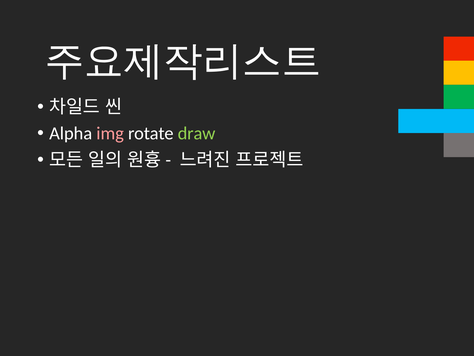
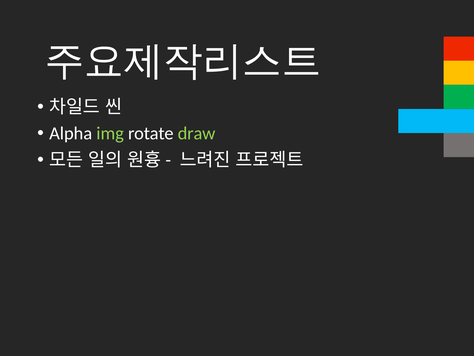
img colour: pink -> light green (110, 133)
